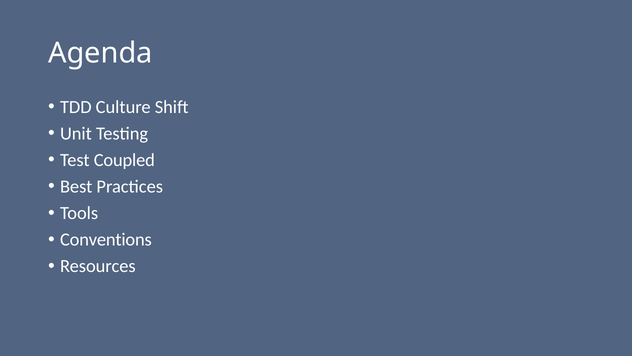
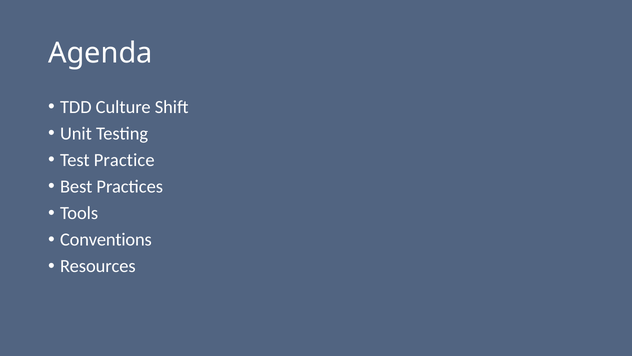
Coupled: Coupled -> Practice (124, 160)
